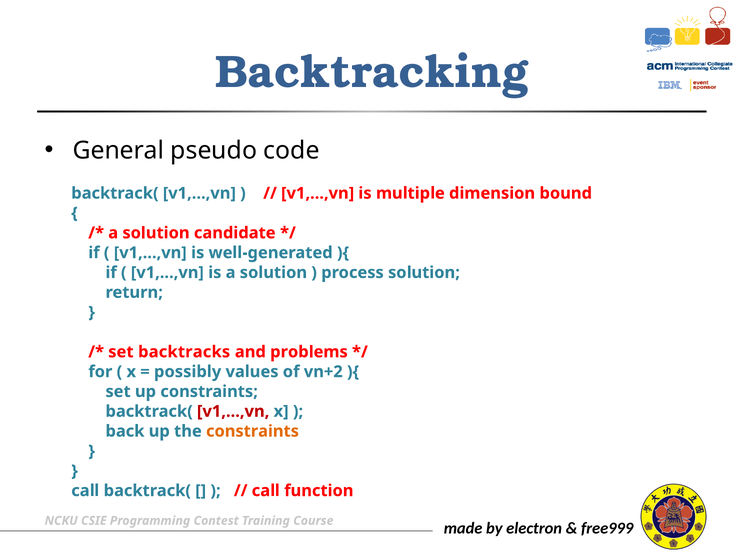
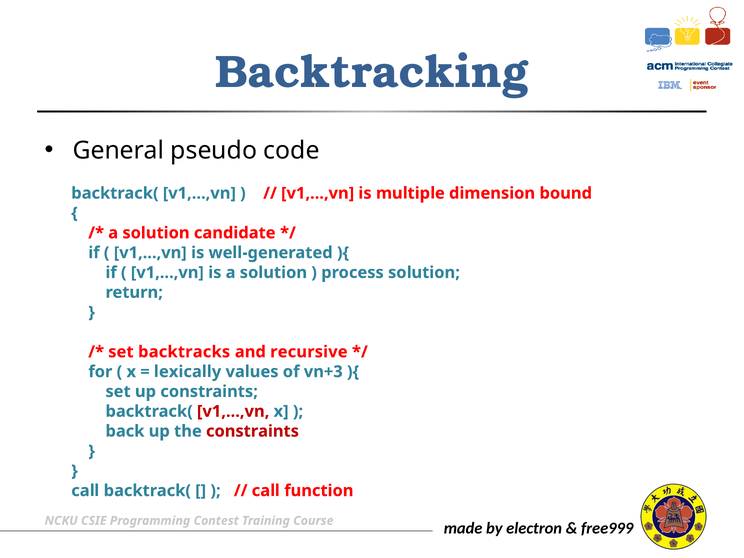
problems: problems -> recursive (309, 352)
possibly: possibly -> lexically (188, 372)
vn+2: vn+2 -> vn+3 (323, 372)
constraints colour: orange -> red (252, 431)
